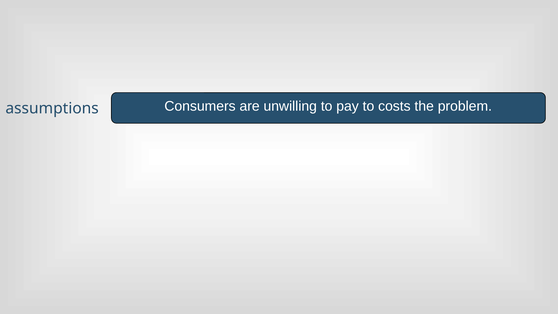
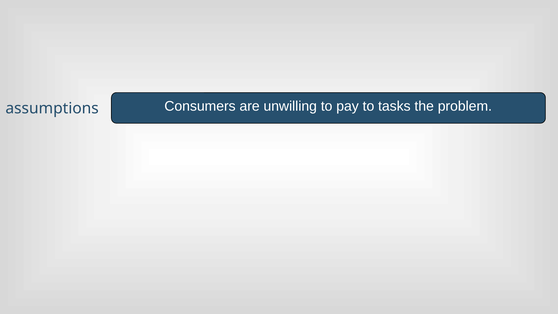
costs: costs -> tasks (394, 106)
